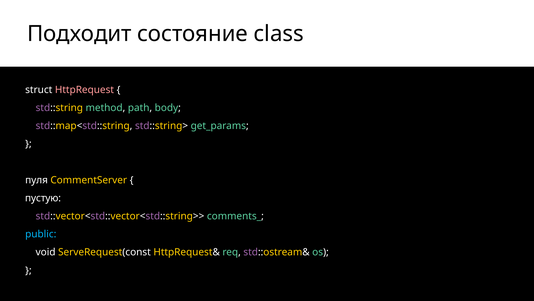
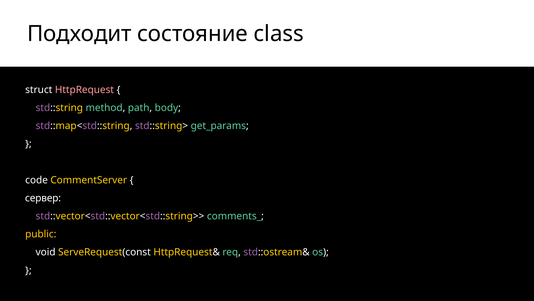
пуля: пуля -> code (37, 180)
пустую: пустую -> сервер (43, 198)
public colour: light blue -> yellow (41, 234)
